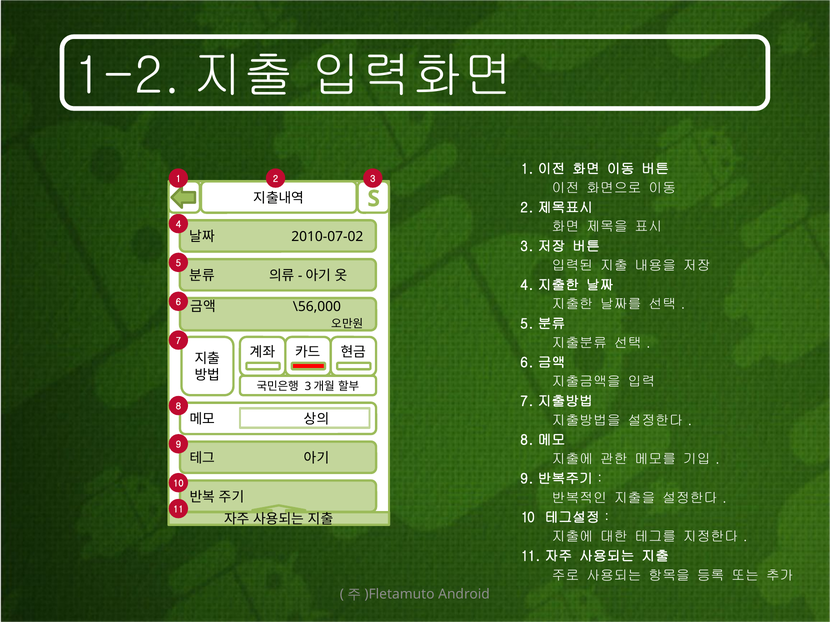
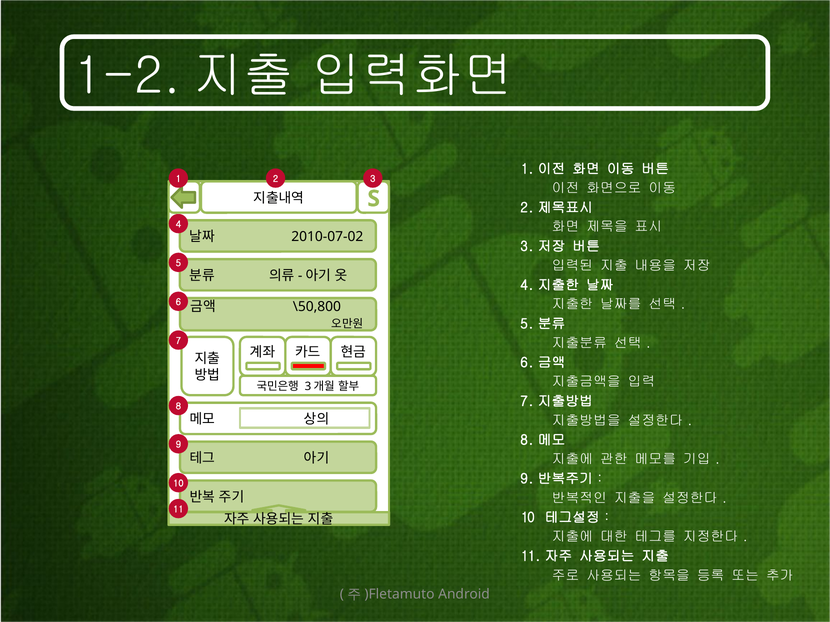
\56,000: \56,000 -> \50,800 (317, 307)
